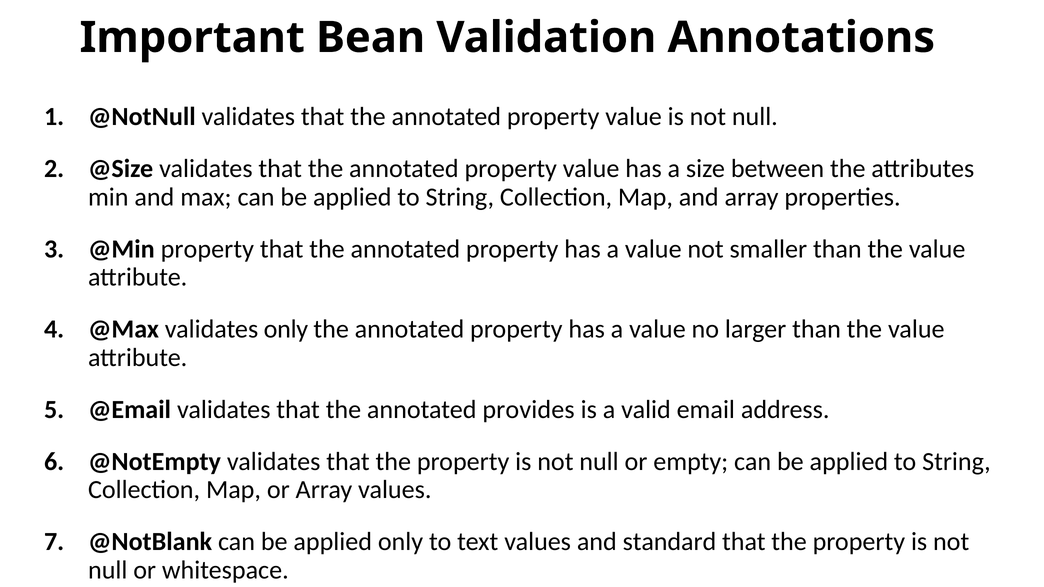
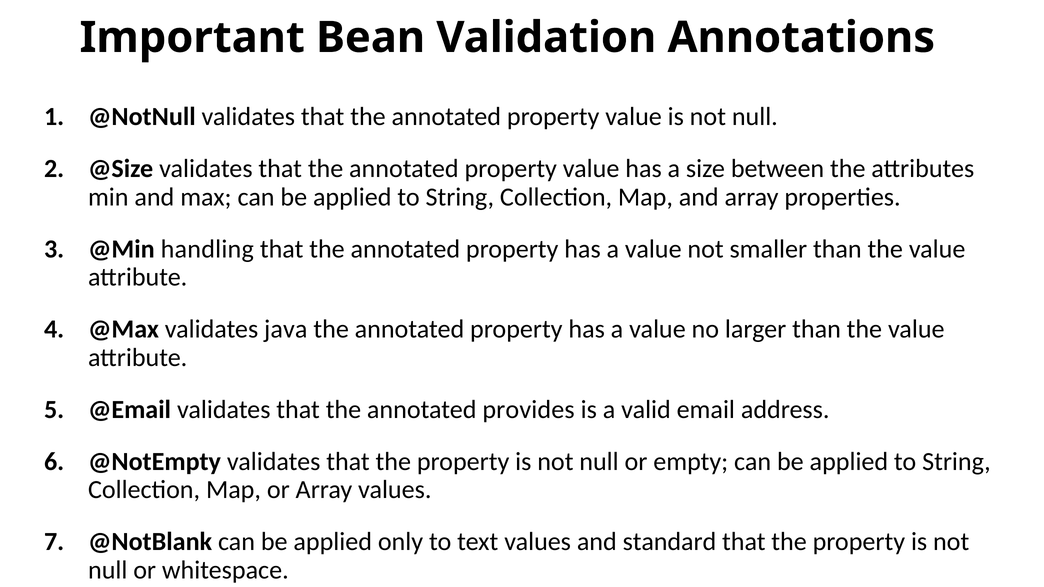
@Min property: property -> handling (207, 249)
validates only: only -> java (286, 329)
